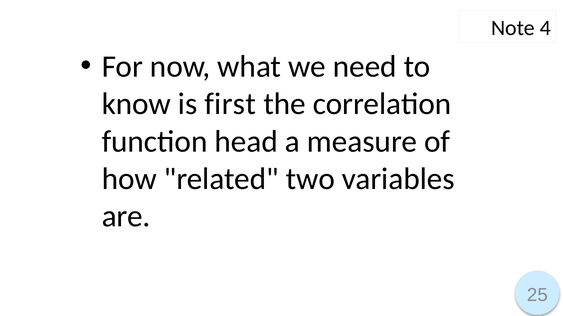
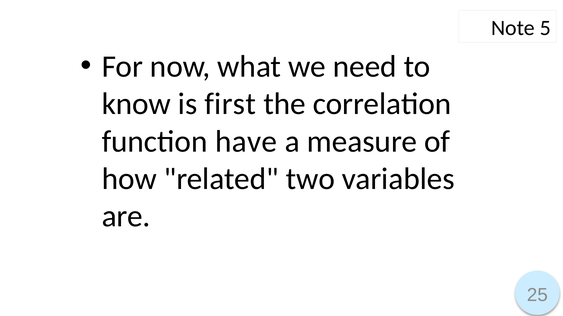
4: 4 -> 5 (545, 28)
head: head -> have (246, 142)
